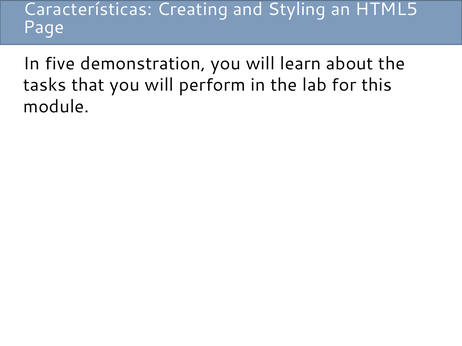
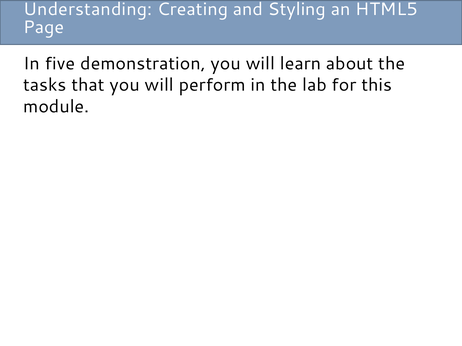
Características: Características -> Understanding (88, 9)
